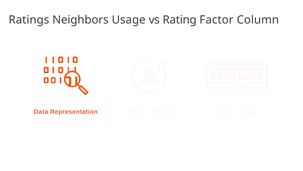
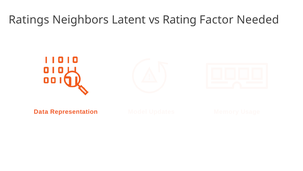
Neighbors Usage: Usage -> Latent (129, 20)
Column: Column -> Needed (258, 20)
